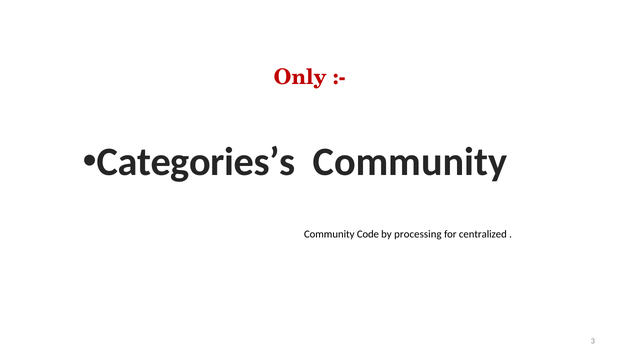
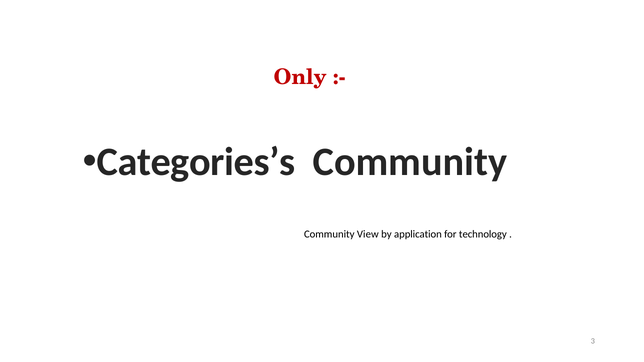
Code: Code -> View (368, 234)
processing: processing -> application (418, 234)
centralized: centralized -> technology (483, 234)
